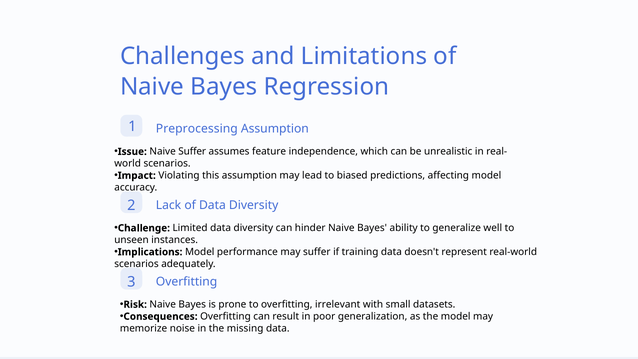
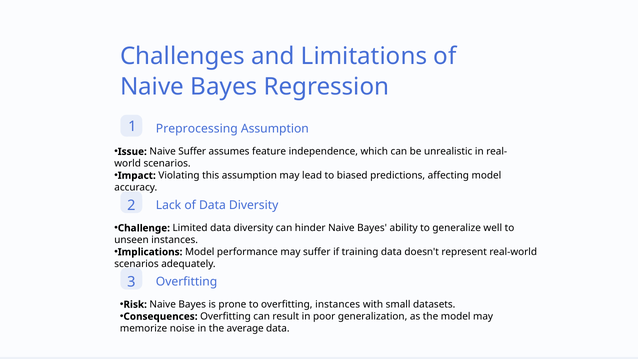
overfitting irrelevant: irrelevant -> instances (338, 304)
missing: missing -> average (245, 328)
